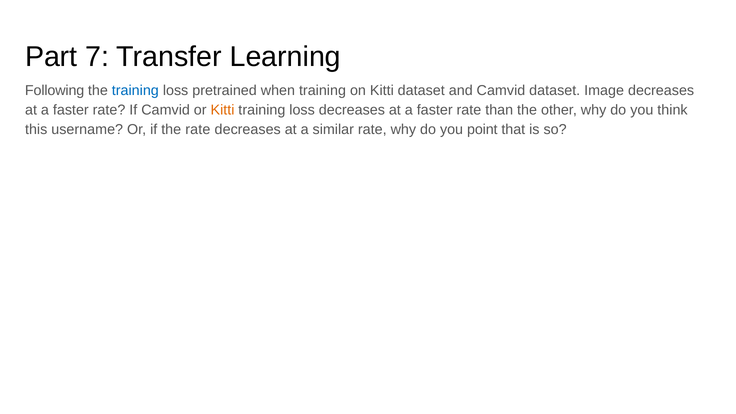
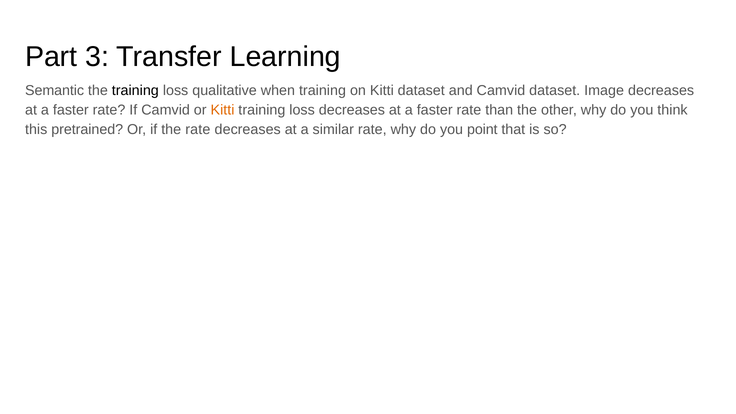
7: 7 -> 3 (97, 57)
Following: Following -> Semantic (55, 90)
training colour: blue -> black (135, 90)
pretrained: pretrained -> qualitative (225, 90)
username: username -> pretrained (87, 130)
